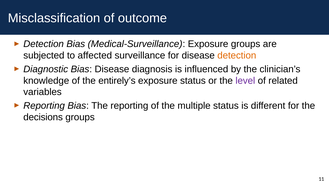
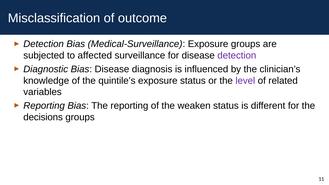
detection colour: orange -> purple (237, 56)
entirely’s: entirely’s -> quintile’s (117, 81)
multiple: multiple -> weaken (194, 106)
